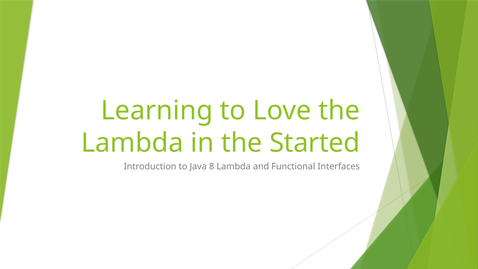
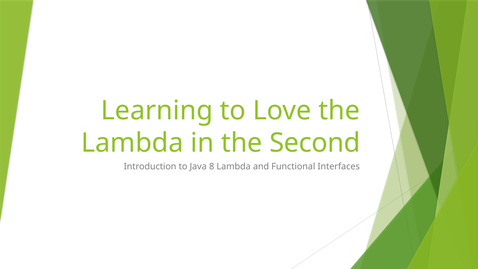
Started: Started -> Second (315, 143)
